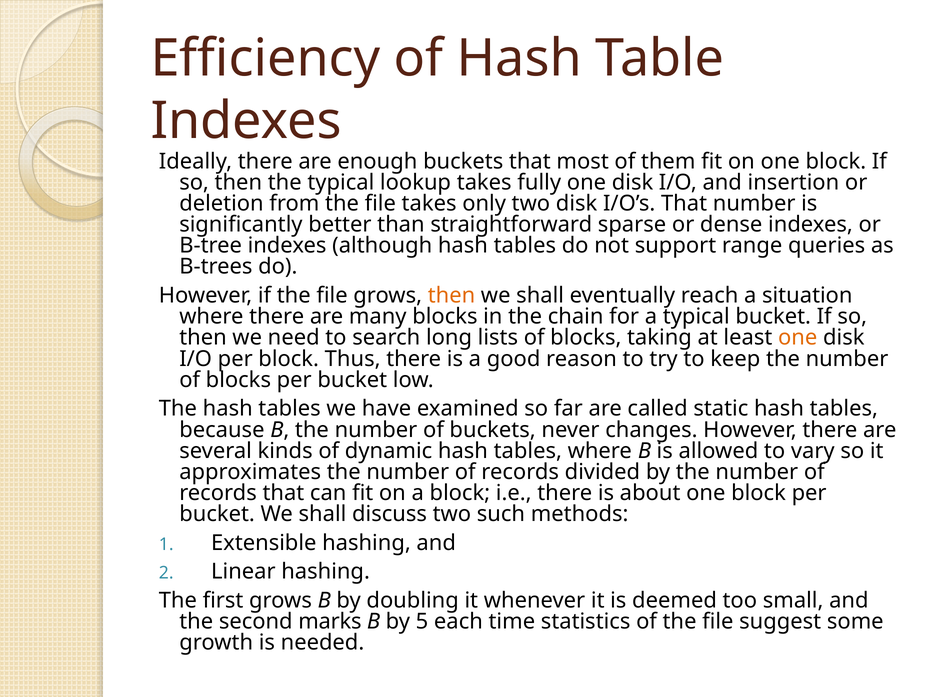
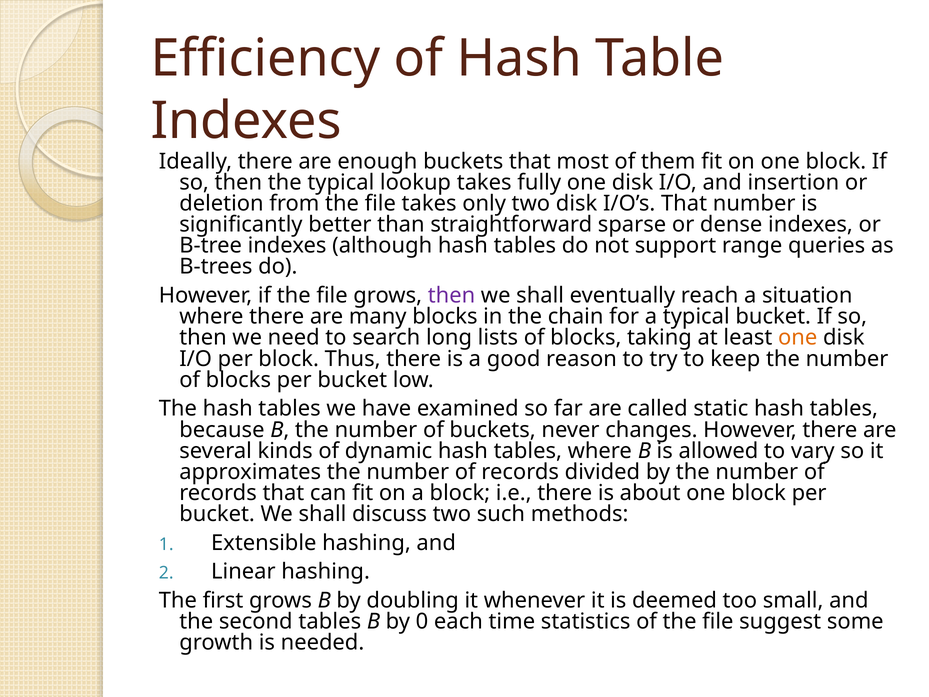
then colour: orange -> purple (451, 295)
second marks: marks -> tables (330, 621)
5: 5 -> 0 (422, 621)
